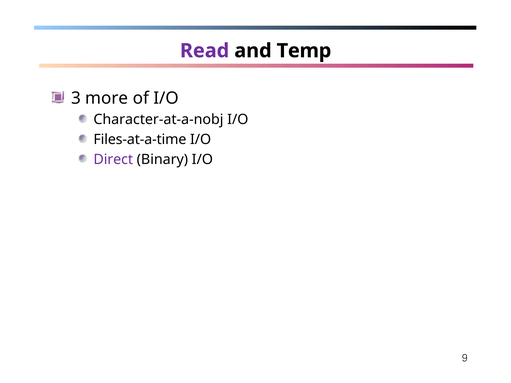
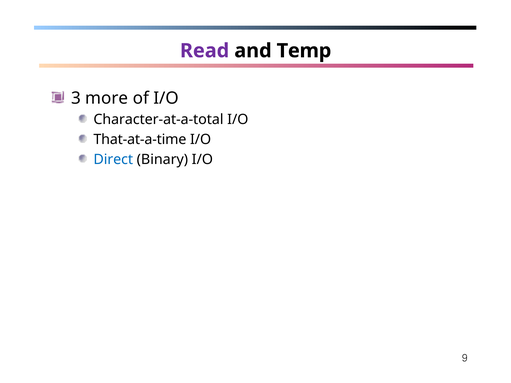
Character-at-a-nobj: Character-at-a-nobj -> Character-at-a-total (158, 120)
Files-at-a-time: Files-at-a-time -> That-at-a-time (140, 140)
Direct colour: purple -> blue (113, 159)
